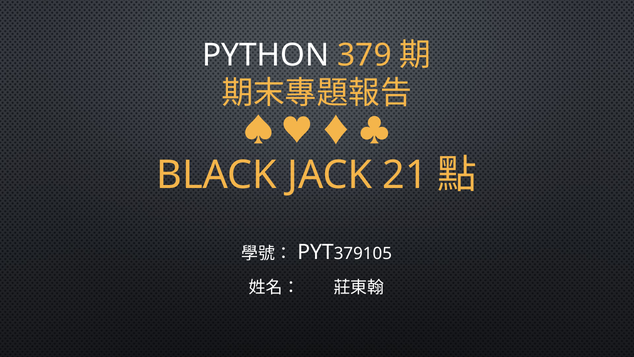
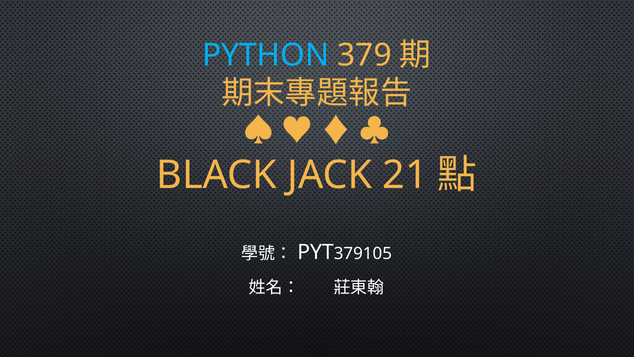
PYTHON colour: white -> light blue (266, 55)
